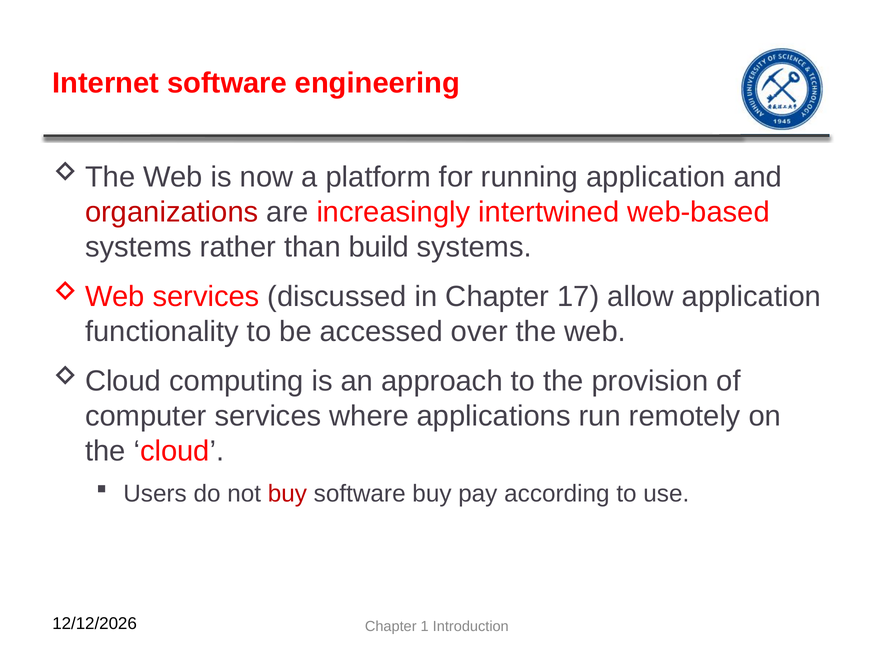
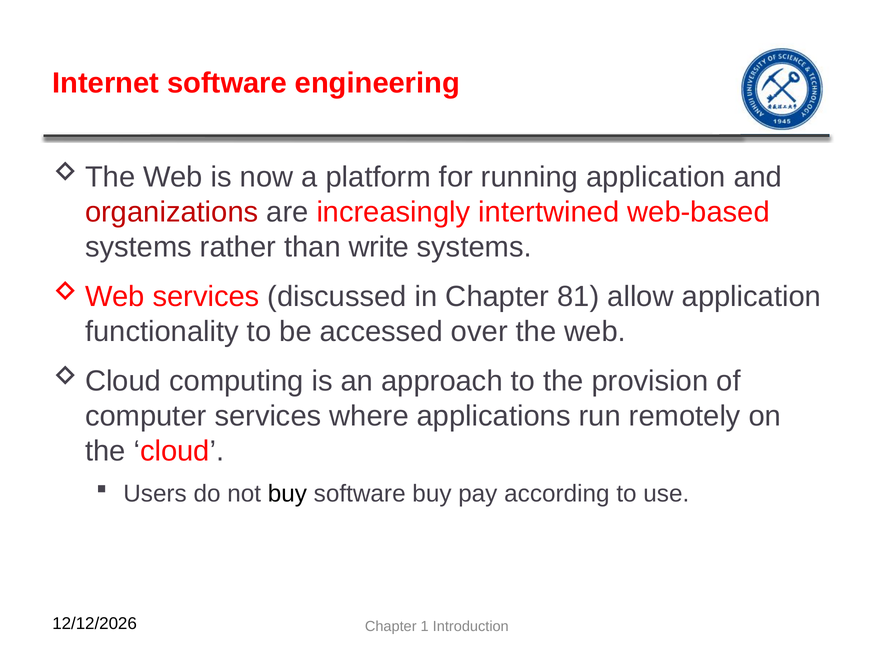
build: build -> write (379, 247)
17: 17 -> 81 (578, 296)
buy colour: red -> black (287, 493)
